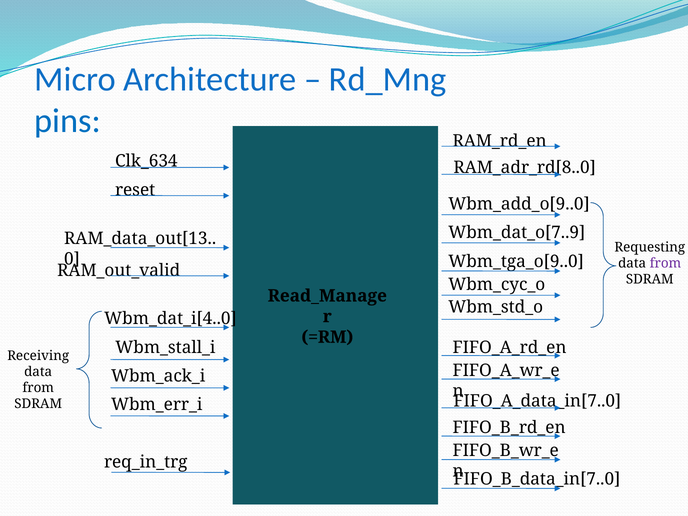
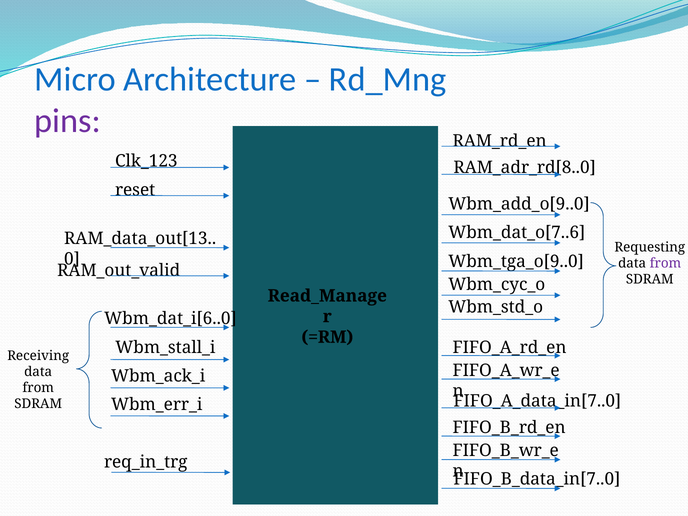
pins colour: blue -> purple (68, 121)
Clk_634: Clk_634 -> Clk_123 (146, 161)
Wbm_dat_o[7..9: Wbm_dat_o[7..9 -> Wbm_dat_o[7..6 (517, 233)
Wbm_dat_i[4..0: Wbm_dat_i[4..0 -> Wbm_dat_i[6..0 (170, 319)
